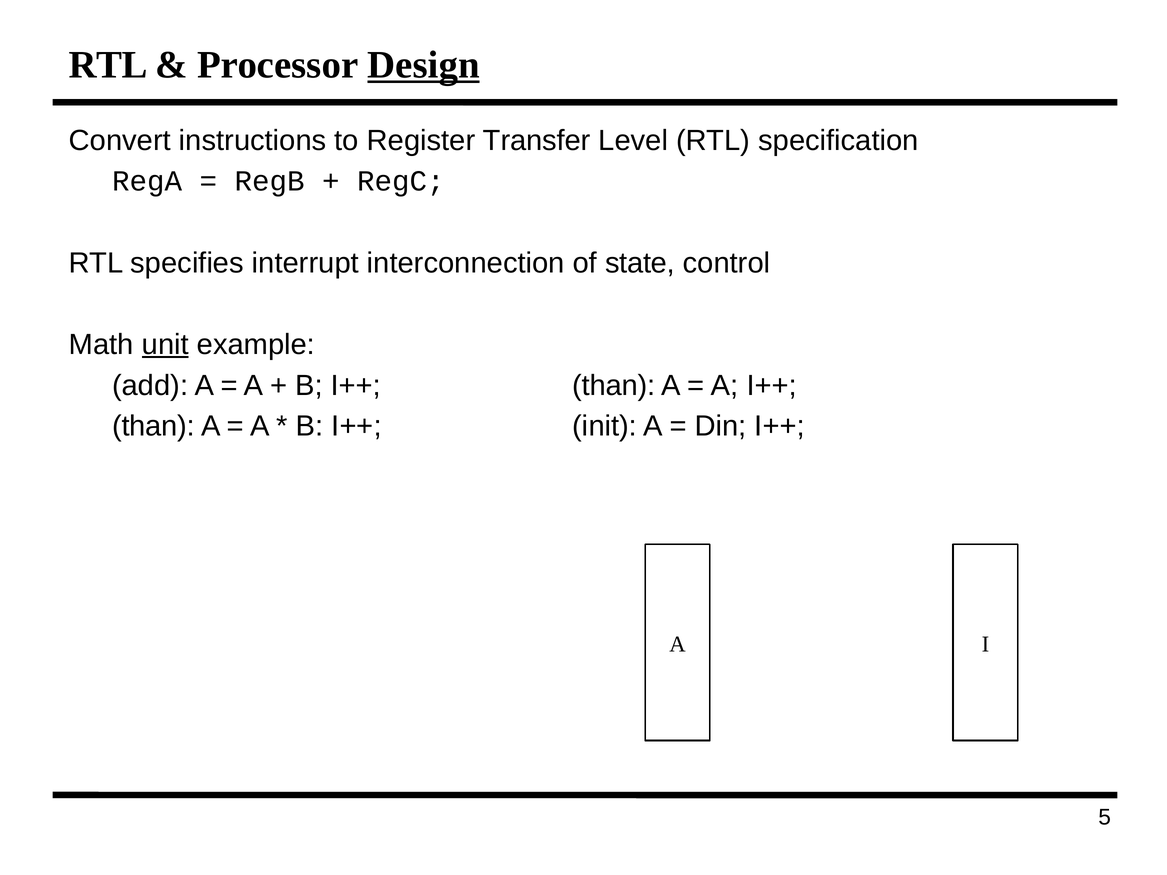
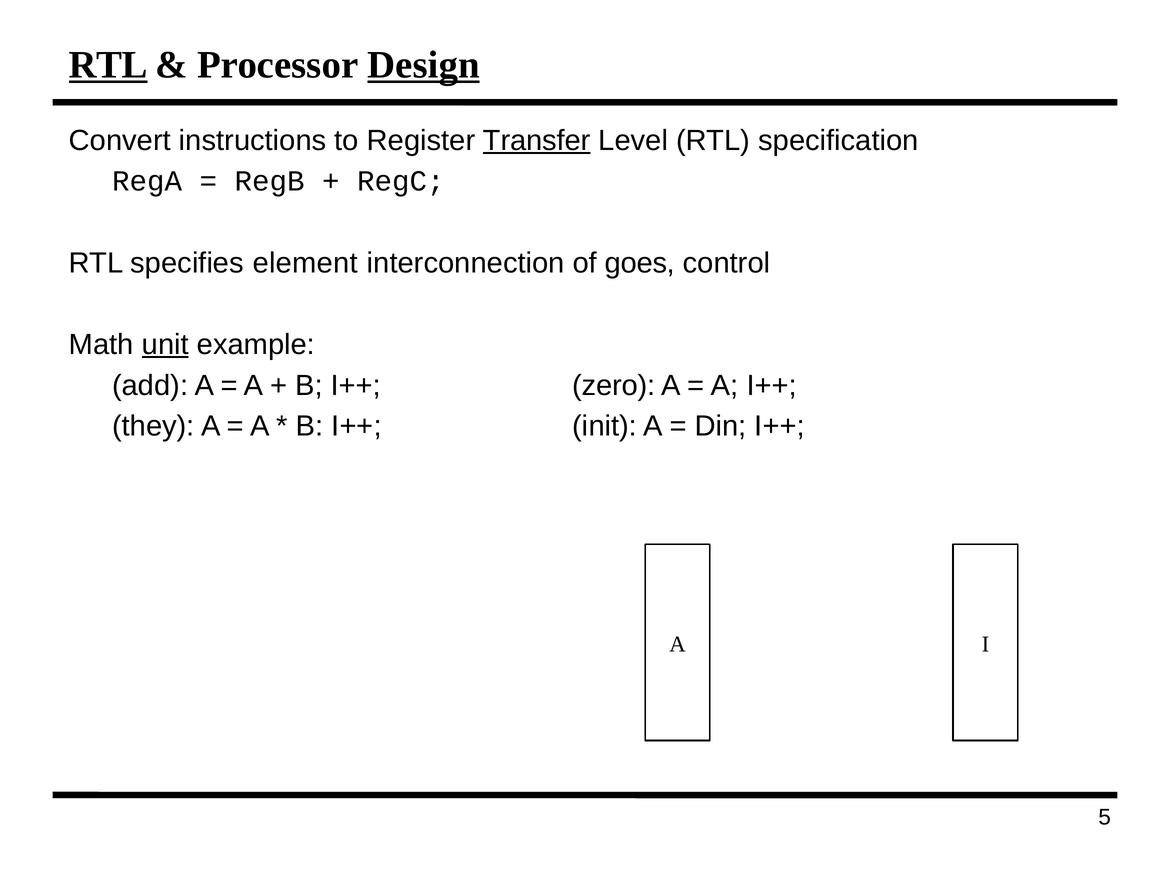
RTL underline: none -> present (108, 65)
Transfer underline: none -> present (537, 140)
interrupt: interrupt -> element (305, 263)
state: state -> goes (640, 263)
B I++ than: than -> zero (614, 385)
than: than -> they (153, 426)
